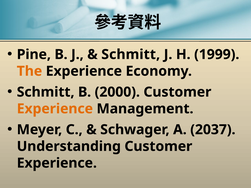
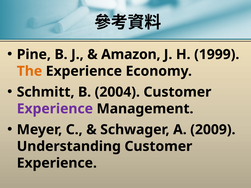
Schmitt: Schmitt -> Amazon (131, 55)
2000: 2000 -> 2004 (117, 92)
Experience colour: orange -> purple (55, 109)
2037: 2037 -> 2009 (213, 130)
